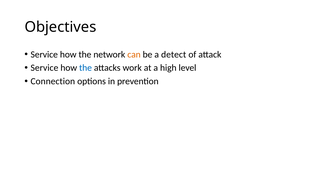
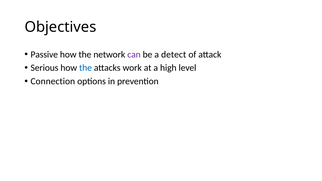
Service: Service -> Passive (44, 54)
can colour: orange -> purple (134, 54)
Service: Service -> Serious (44, 68)
